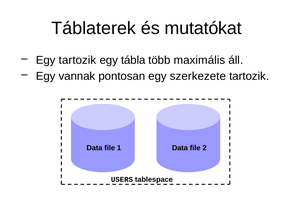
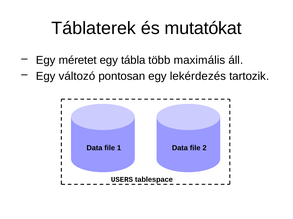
Egy tartozik: tartozik -> méretet (78, 60)
vannak: vannak -> változó (77, 76)
szerkezete: szerkezete -> lekérdezés (198, 76)
